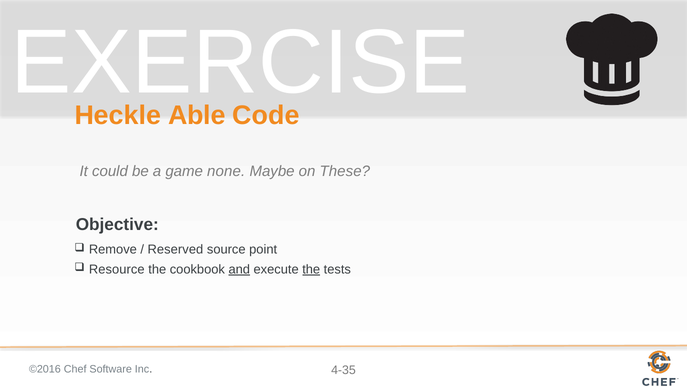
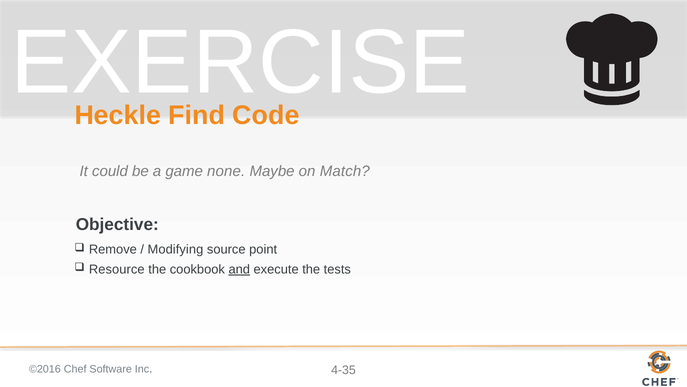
Able: Able -> Find (197, 115)
These: These -> Match (345, 171)
Reserved: Reserved -> Modifying (175, 249)
the underline: present -> none (311, 269)
